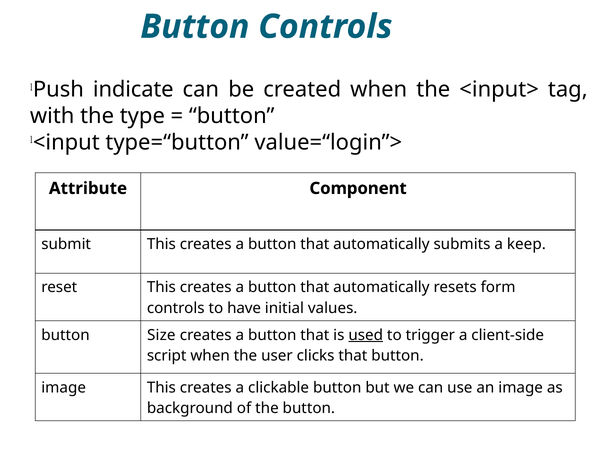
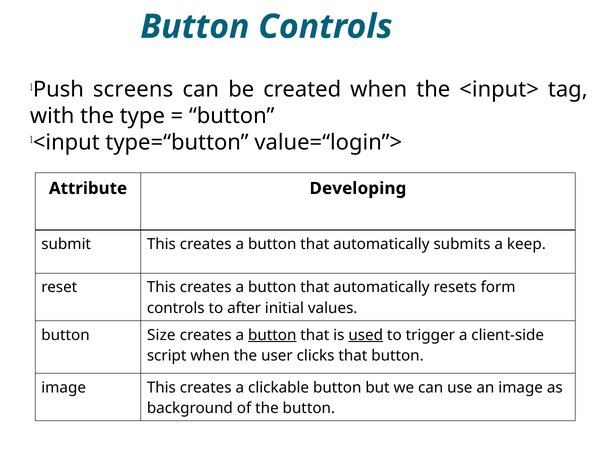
indicate: indicate -> screens (133, 90)
Component: Component -> Developing (358, 188)
have: have -> after (244, 308)
button underline: none -> present (272, 335)
